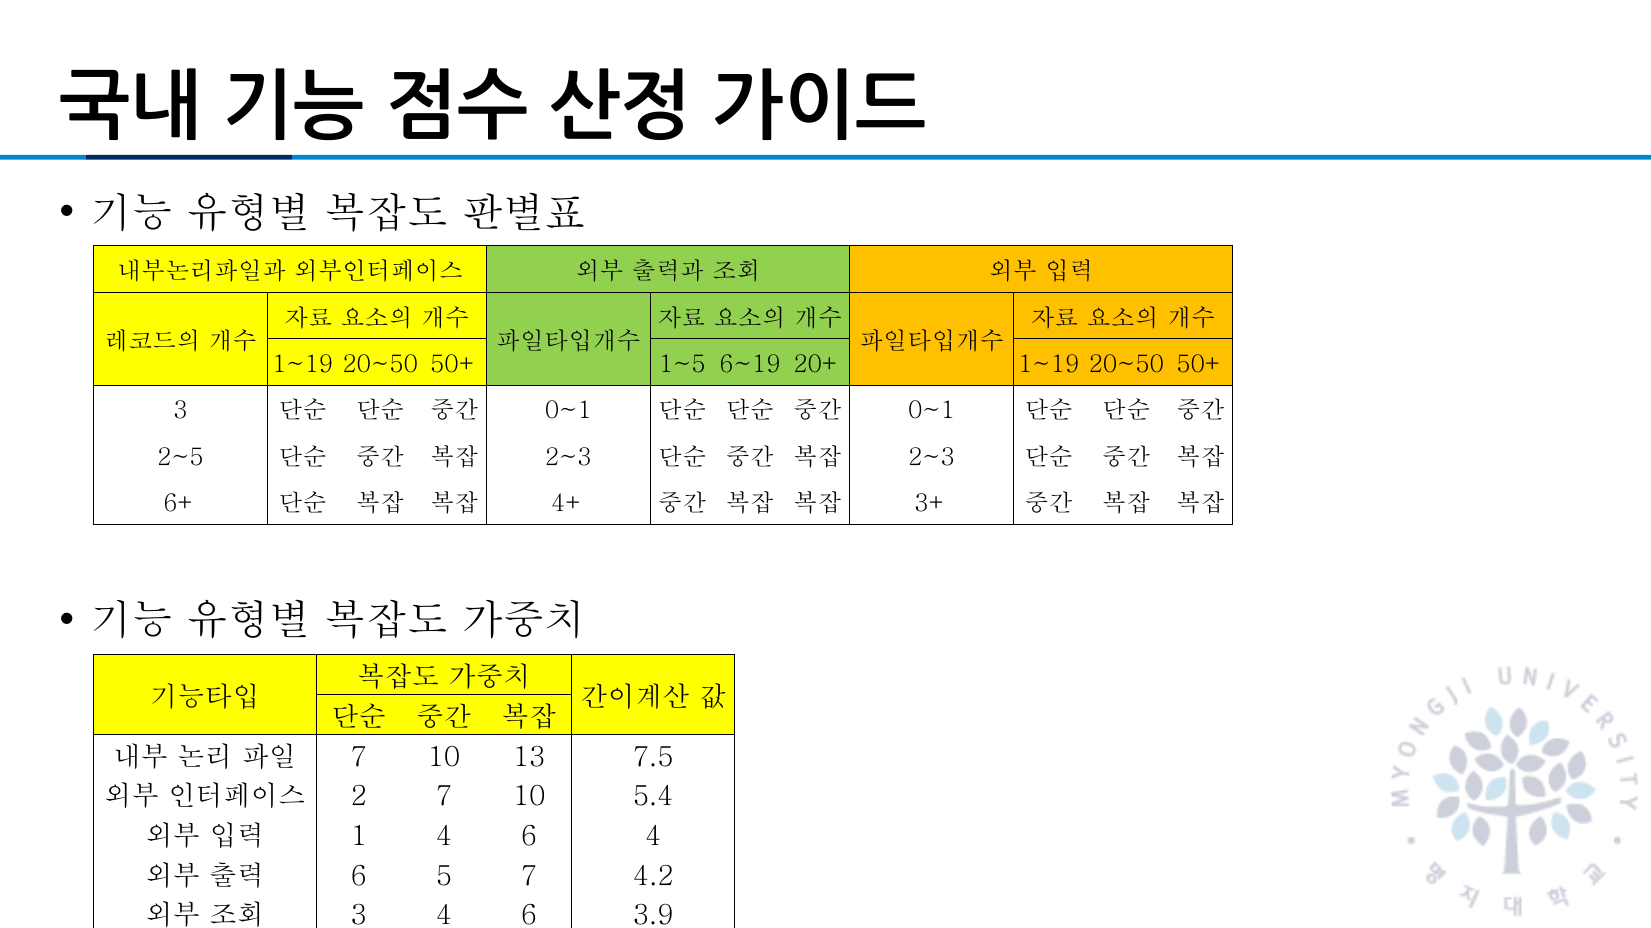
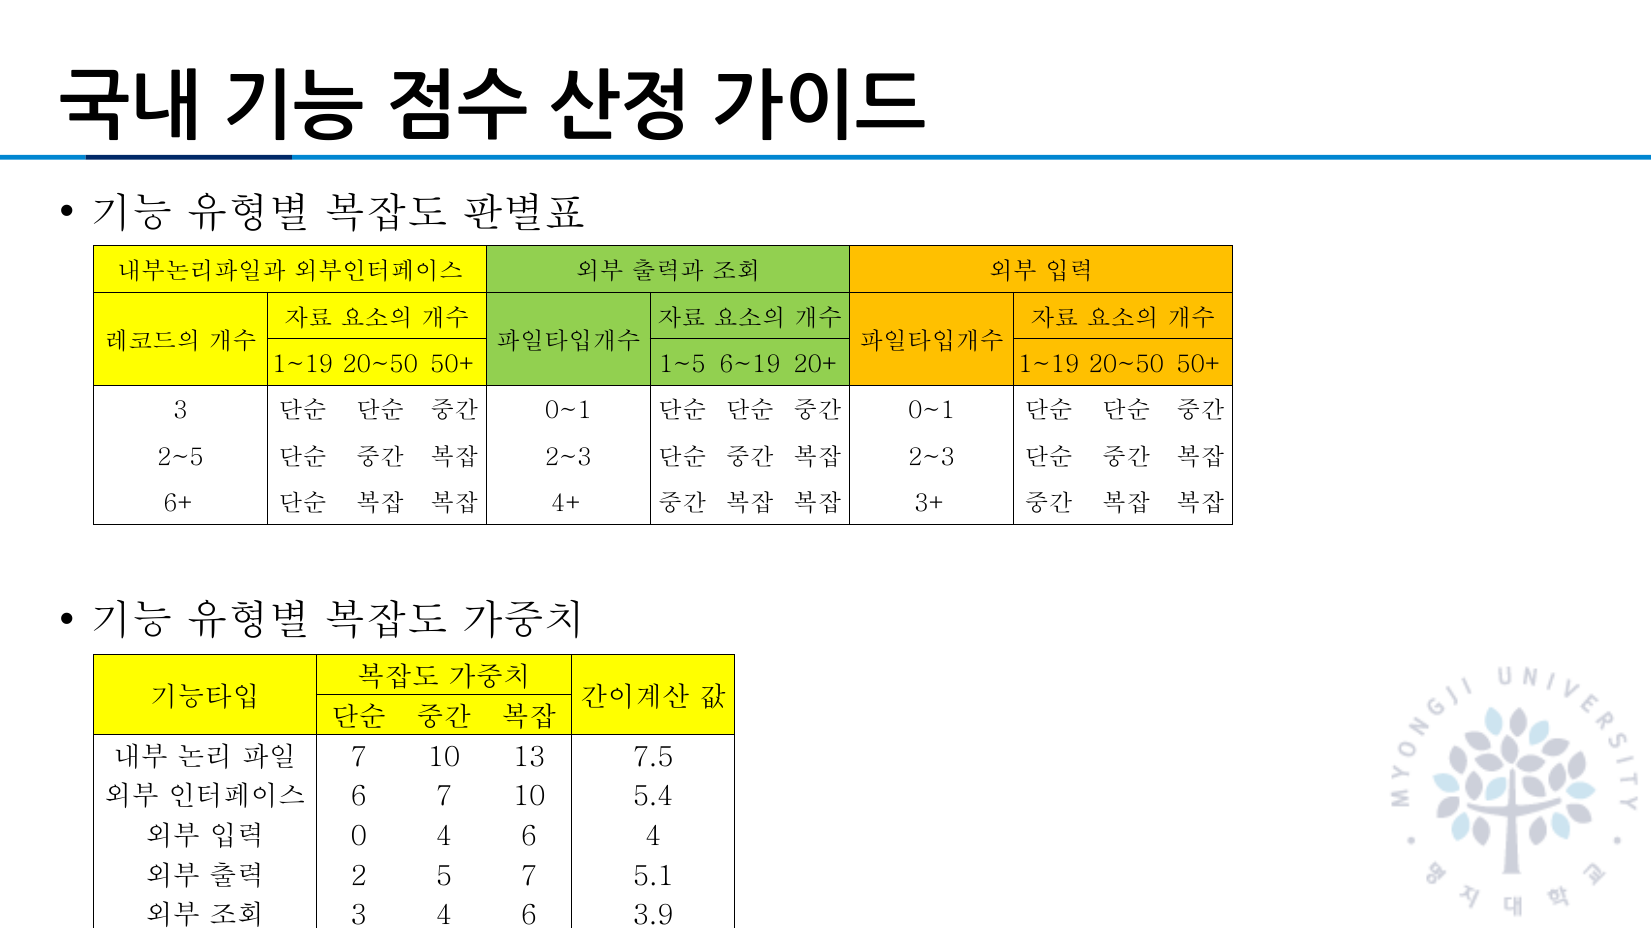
2: 2 -> 6 (359, 797)
1: 1 -> 0 (359, 837)
6: 6 -> 2 (359, 877)
4.2: 4.2 -> 5.1 (653, 877)
